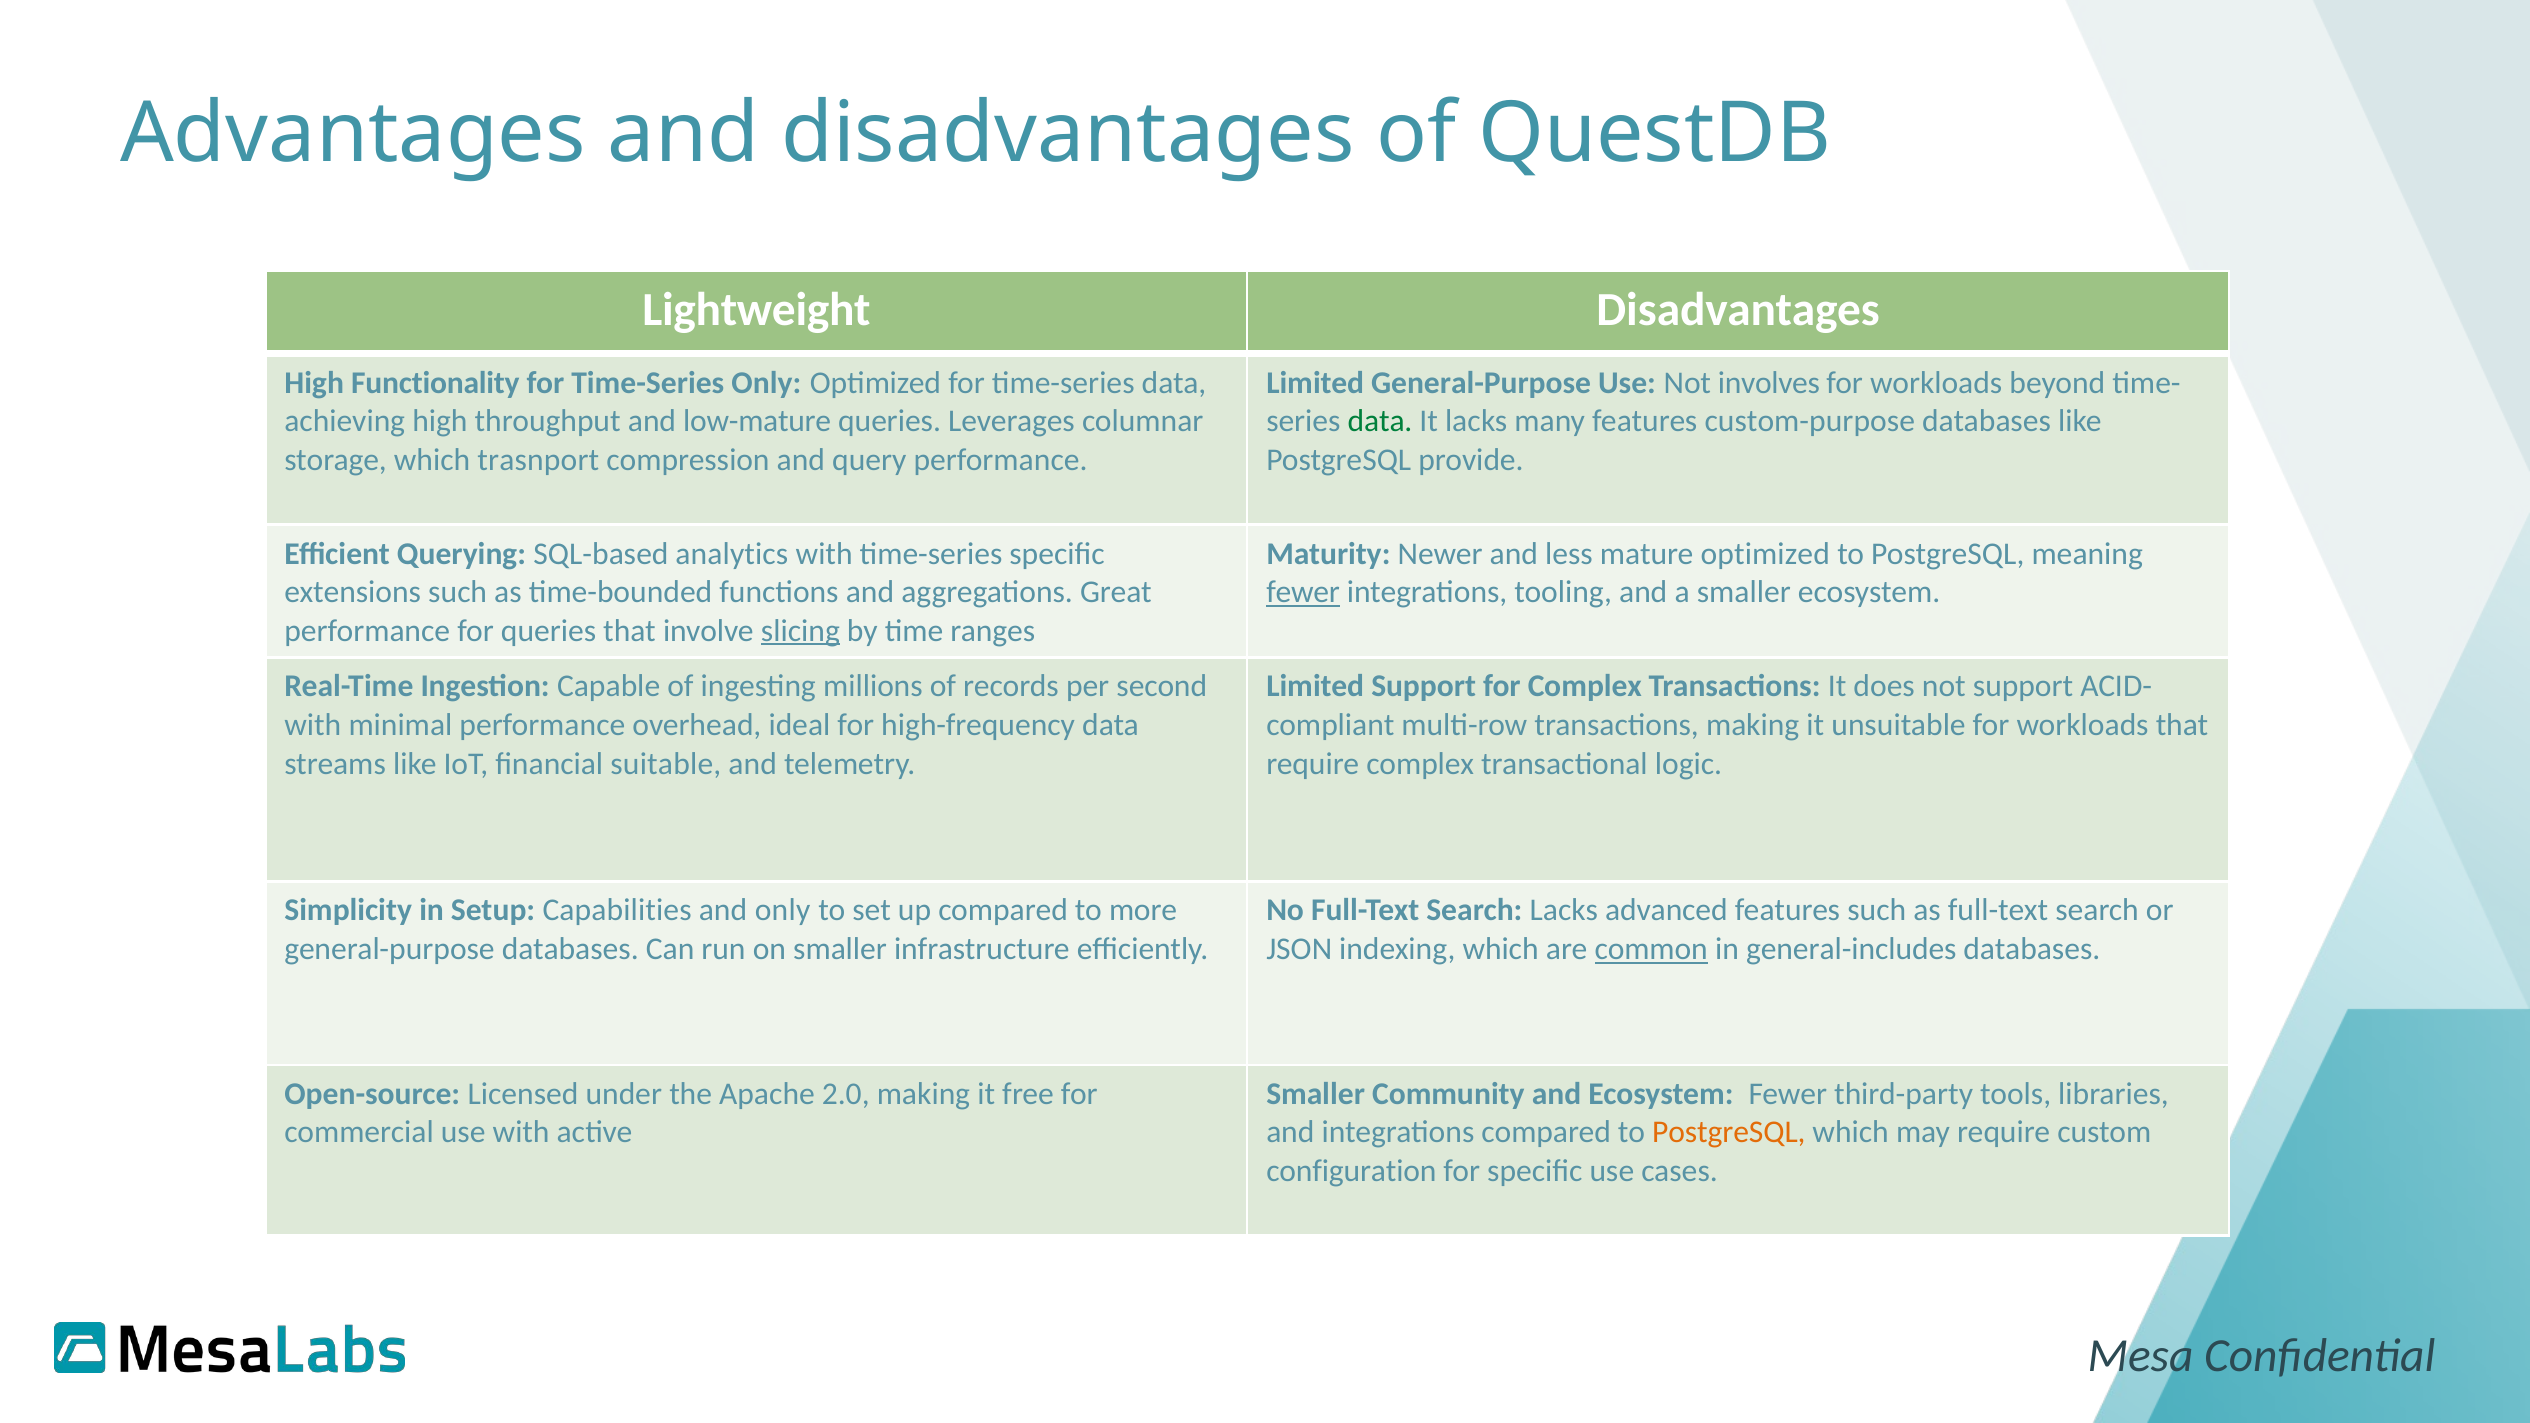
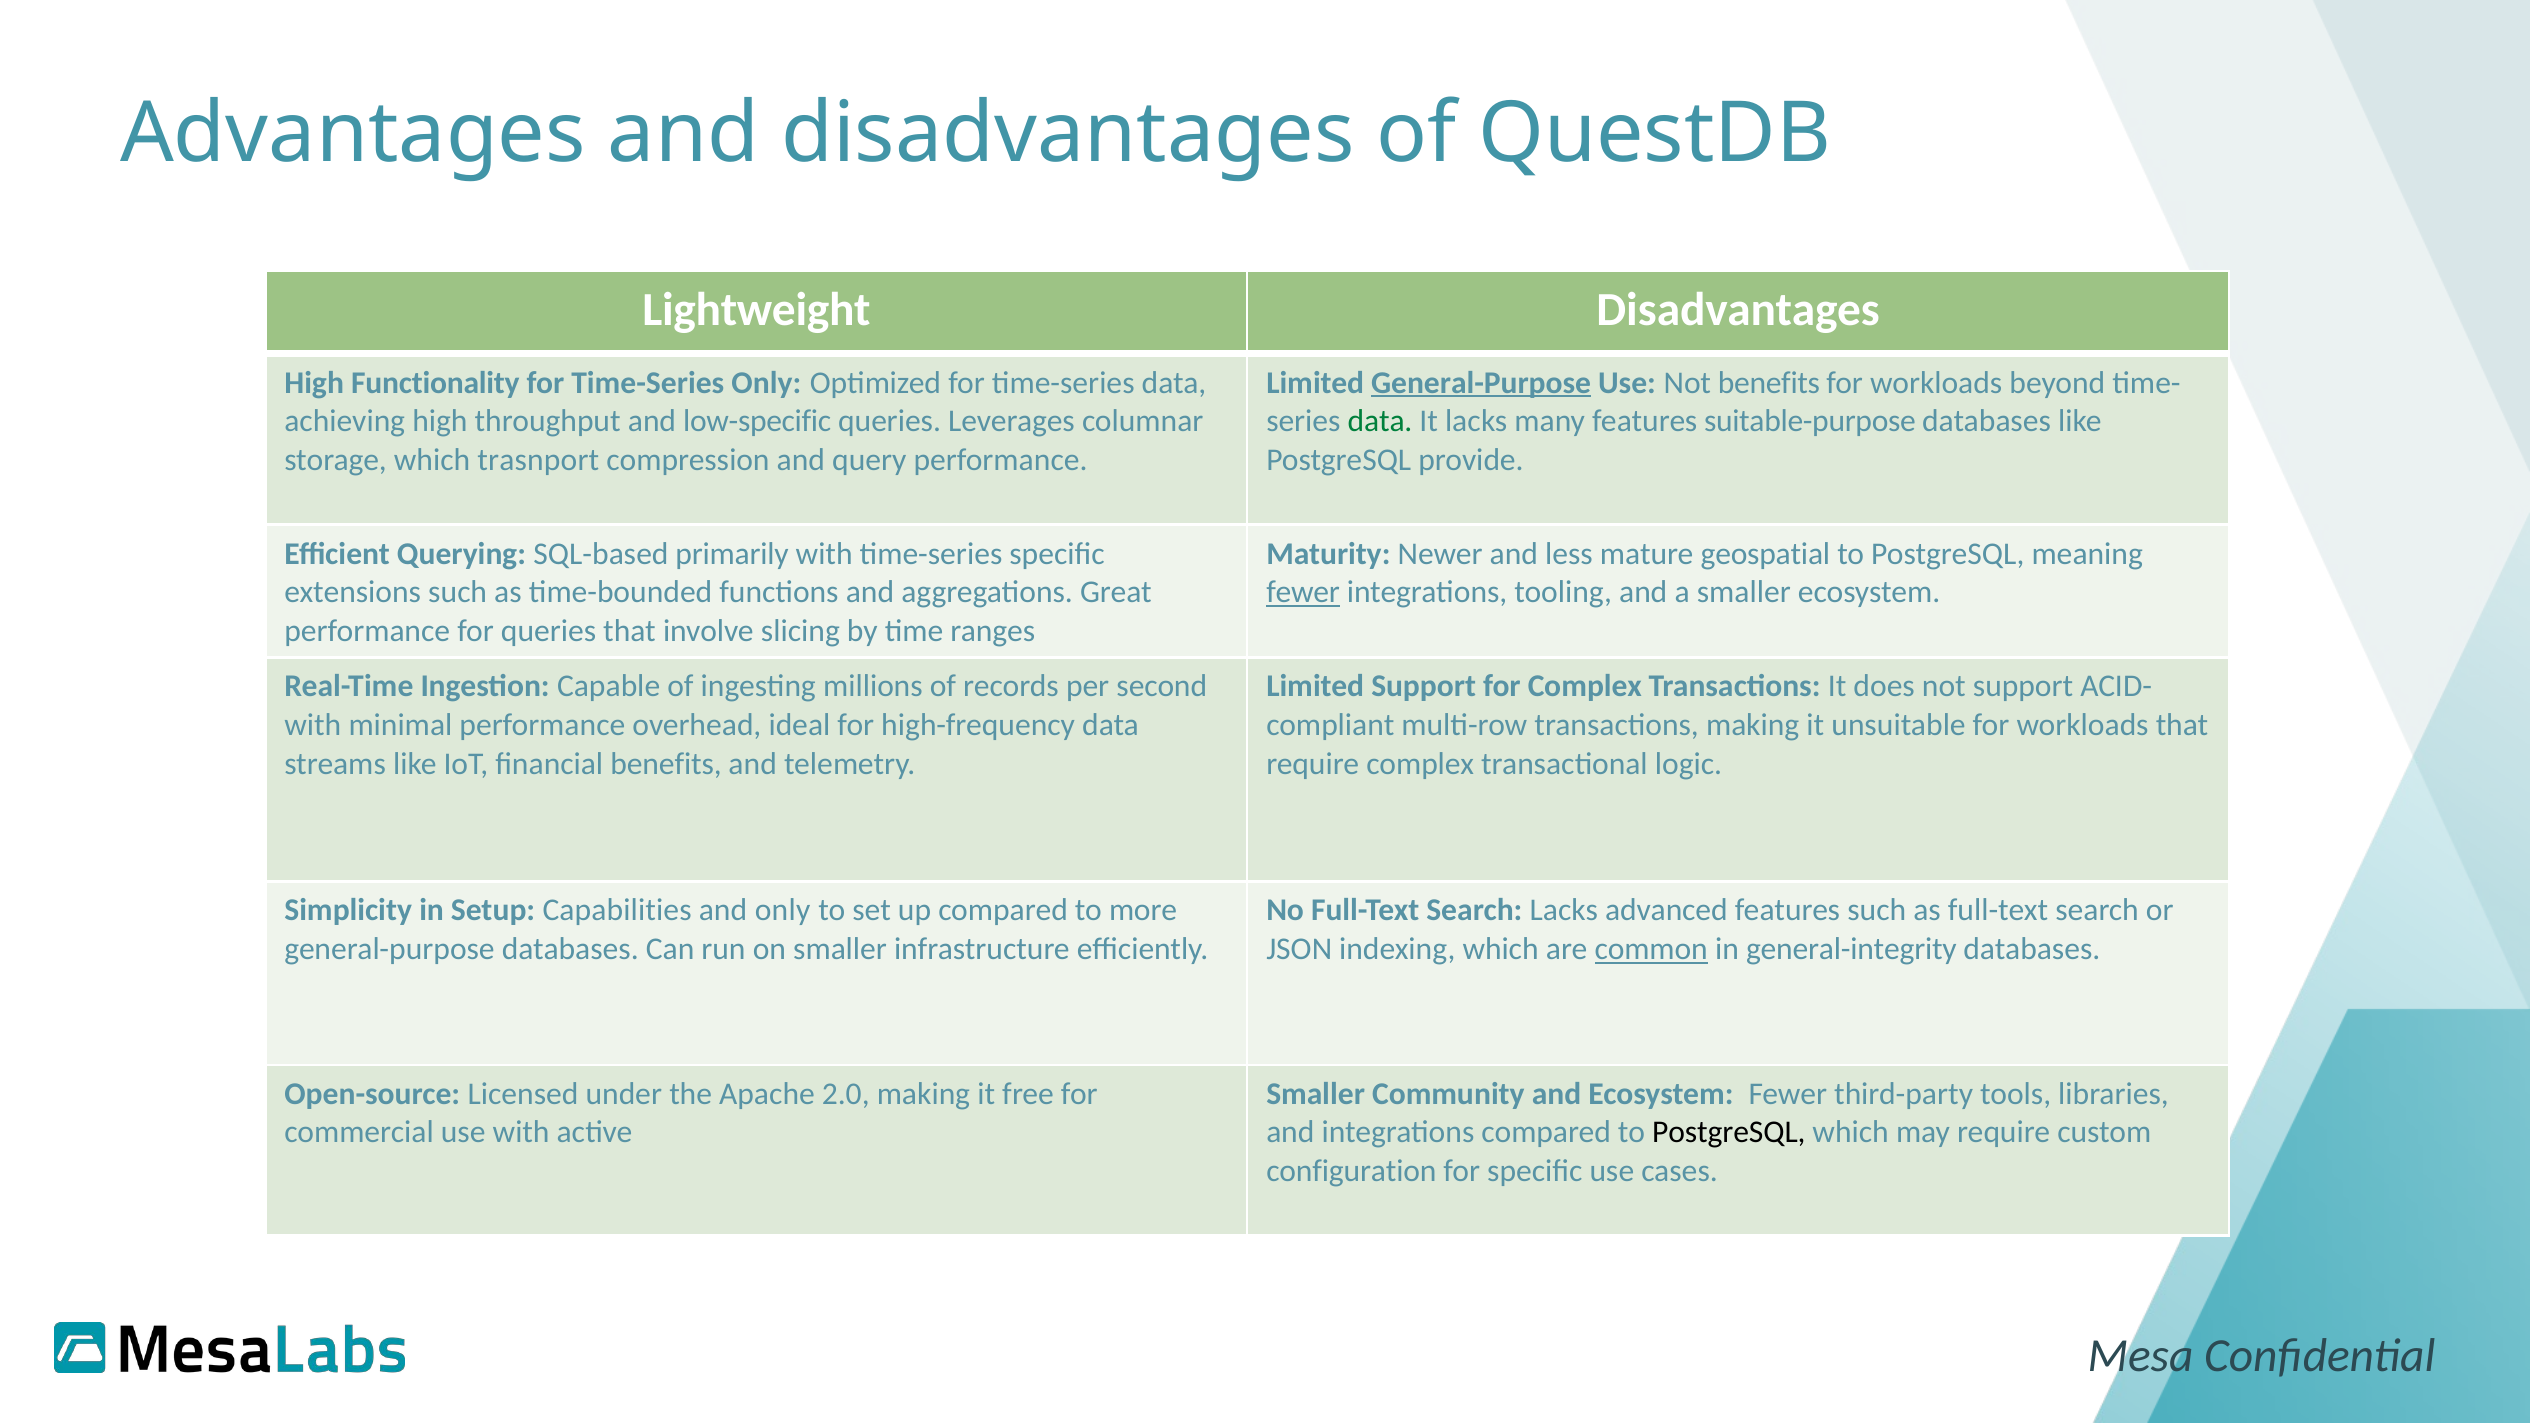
General-Purpose underline: none -> present (1481, 383)
Not involves: involves -> benefits (1769, 383)
low-mature: low-mature -> low-specific (757, 421)
custom-purpose: custom-purpose -> suitable-purpose (1810, 421)
analytics: analytics -> primarily (732, 554)
mature optimized: optimized -> geospatial (1765, 554)
slicing underline: present -> none (800, 631)
financial suitable: suitable -> benefits (666, 764)
general-includes: general-includes -> general-integrity (1851, 949)
PostgreSQL colour: orange -> black (1729, 1132)
